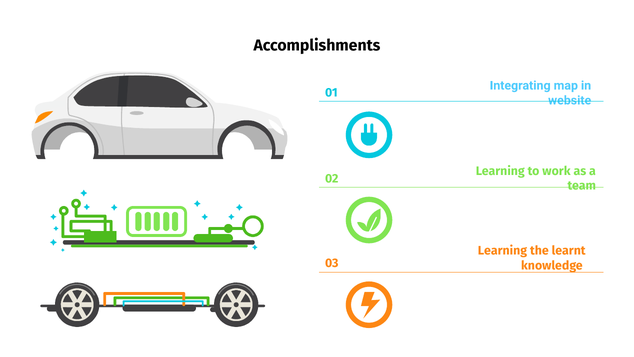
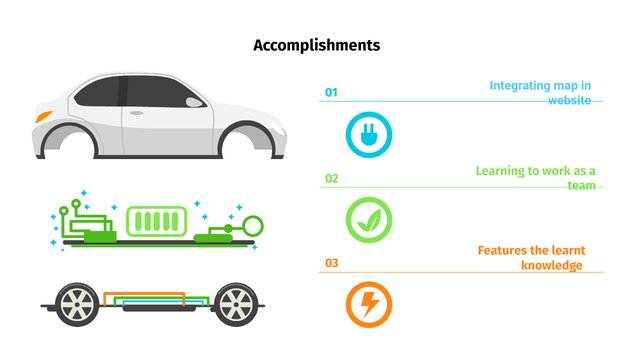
Learning: Learning -> Features (502, 250)
